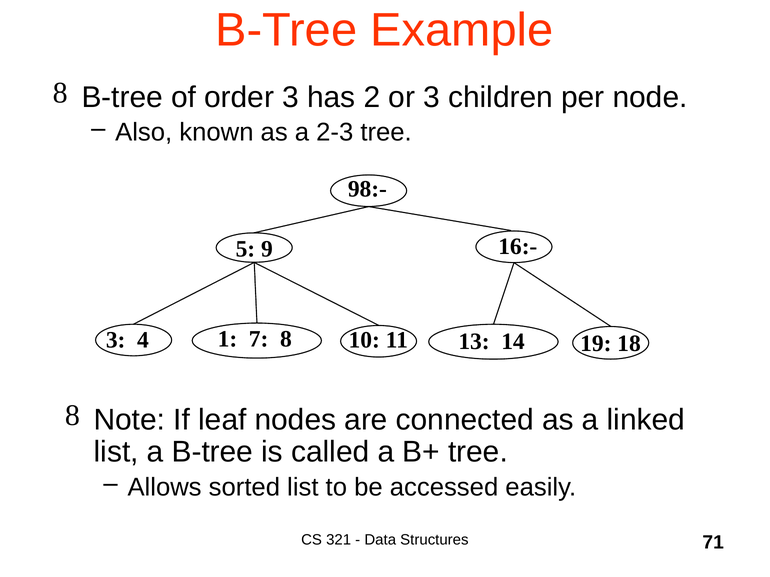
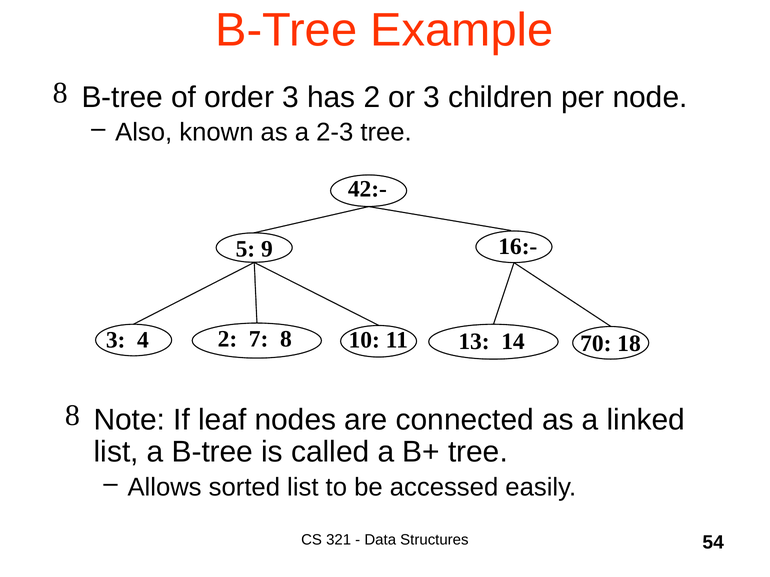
98:-: 98:- -> 42:- (367, 189)
4 1: 1 -> 2 (227, 339)
19: 19 -> 70 (596, 344)
71: 71 -> 54 (713, 543)
